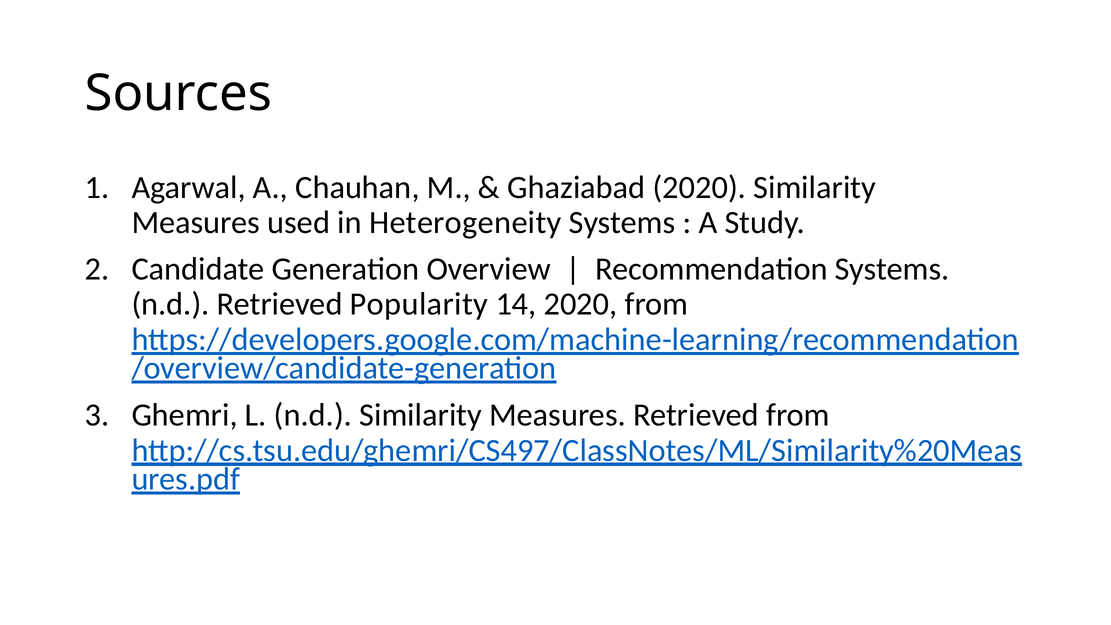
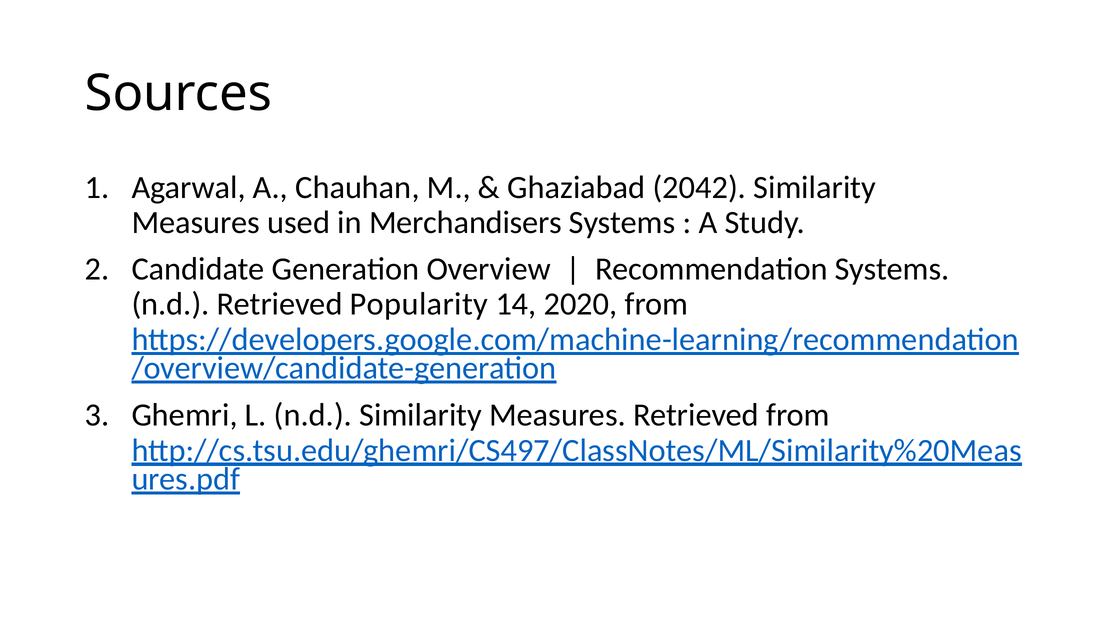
Ghaziabad 2020: 2020 -> 2042 (699, 188)
Heterogeneity: Heterogeneity -> Merchandisers (466, 223)
